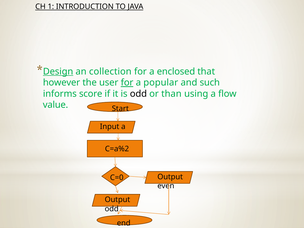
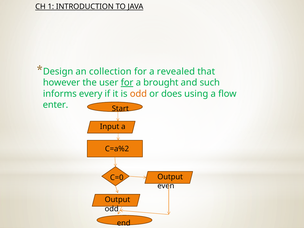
Design underline: present -> none (58, 71)
enclosed: enclosed -> revealed (176, 71)
popular: popular -> brought (161, 83)
score: score -> every (91, 94)
odd colour: black -> orange (138, 94)
than: than -> does (172, 94)
value: value -> enter (55, 105)
